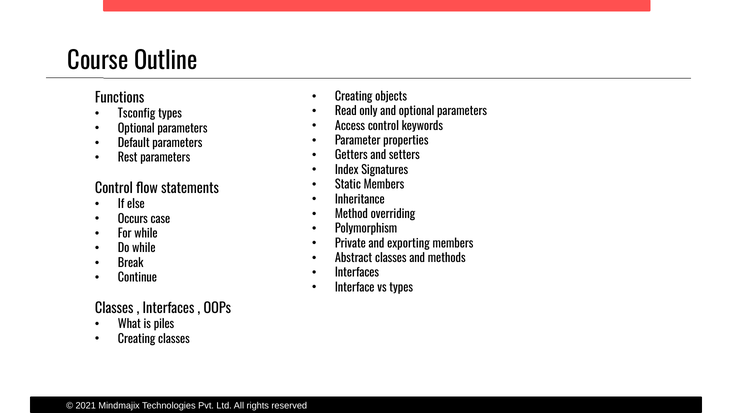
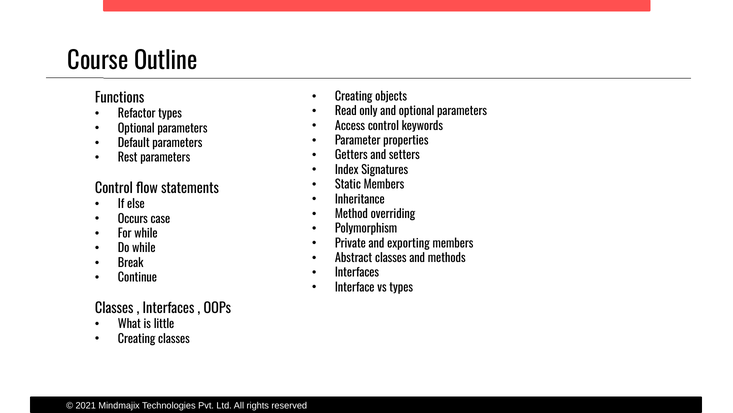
Tsconfig: Tsconfig -> Refactor (137, 114)
piles: piles -> little (164, 324)
